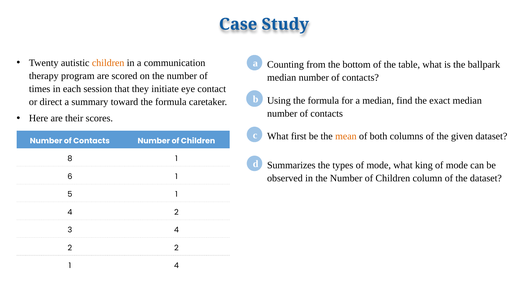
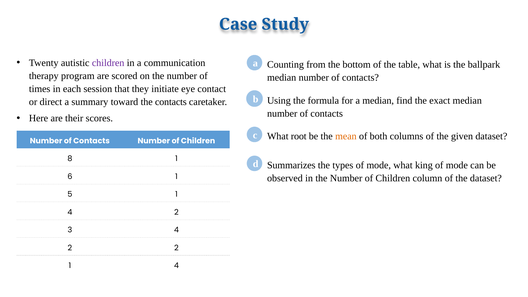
children colour: orange -> purple (108, 63)
toward the formula: formula -> contacts (171, 102)
first: first -> root (299, 136)
